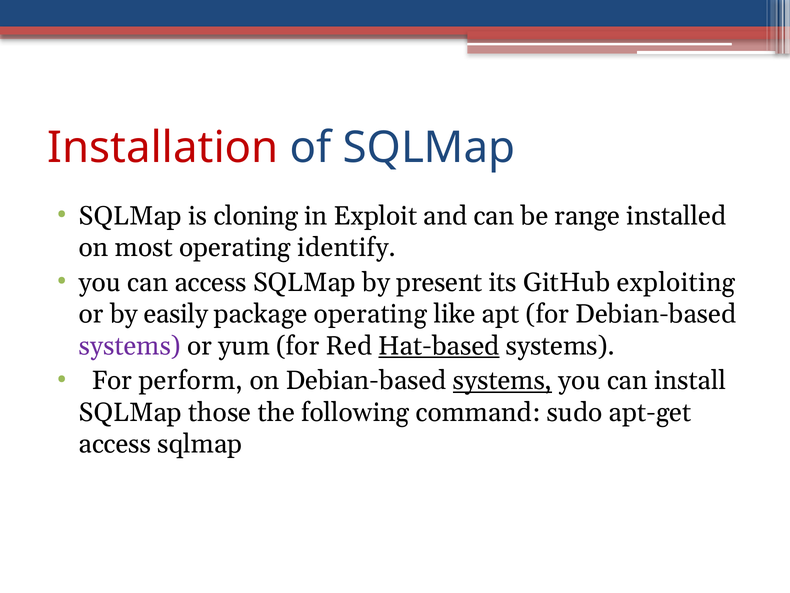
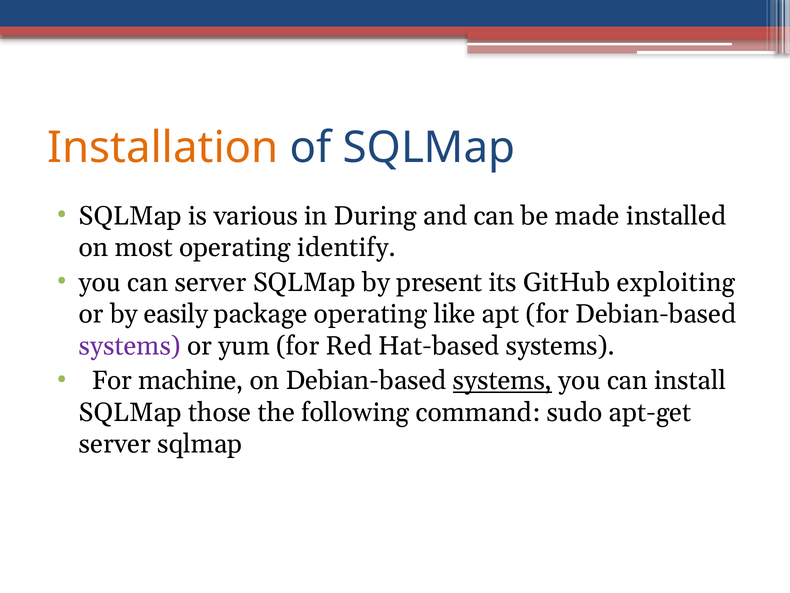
Installation colour: red -> orange (163, 148)
cloning: cloning -> various (256, 216)
Exploit: Exploit -> During (375, 216)
range: range -> made (587, 216)
can access: access -> server (211, 282)
Hat-based underline: present -> none (439, 346)
perform: perform -> machine (191, 380)
access: access -> server (115, 444)
